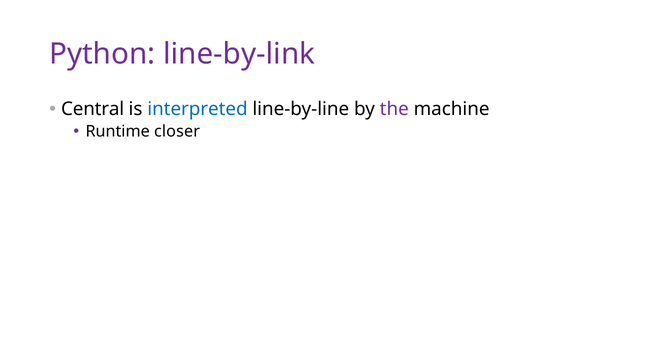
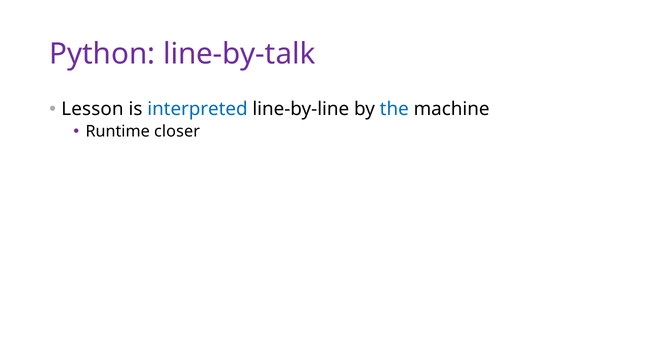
line-by-link: line-by-link -> line-by-talk (239, 54)
Central: Central -> Lesson (92, 109)
the colour: purple -> blue (394, 109)
